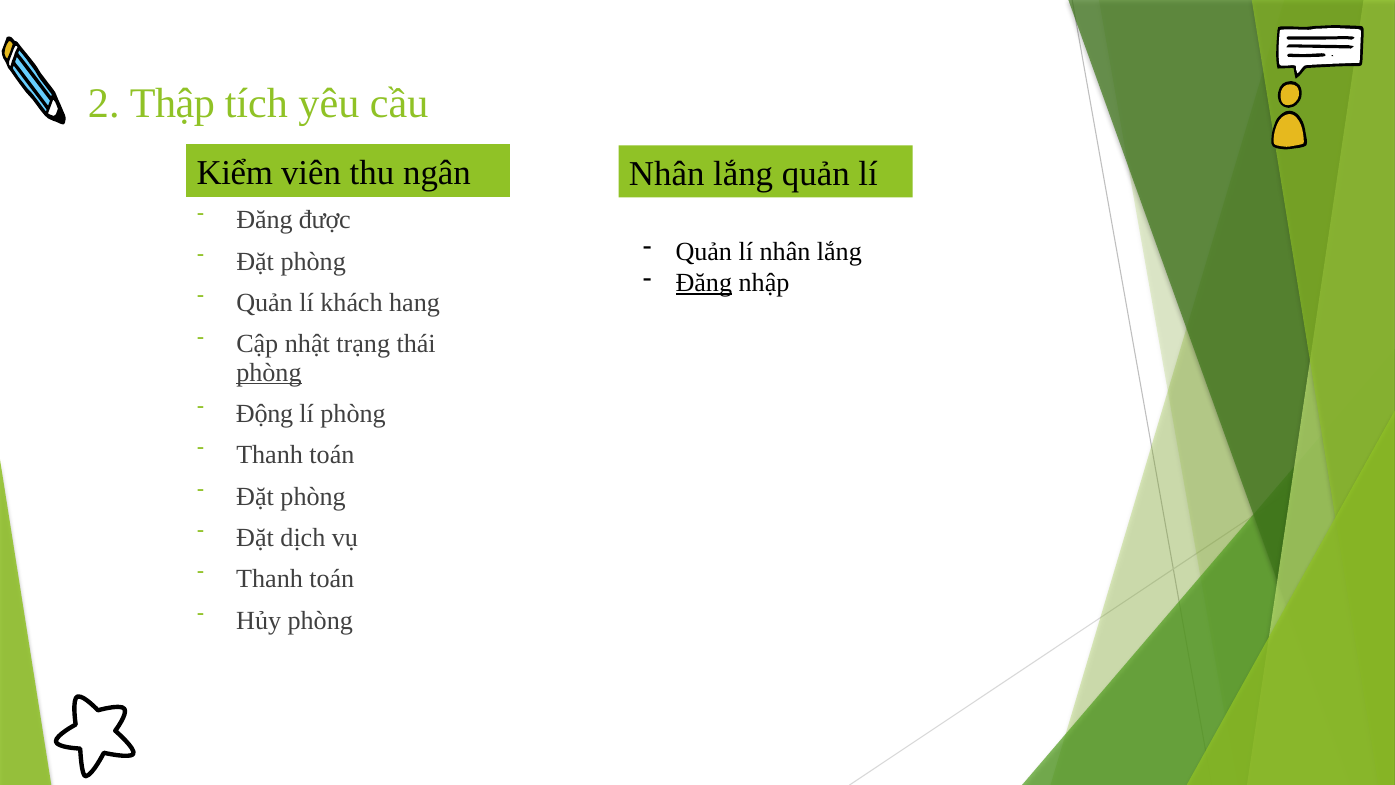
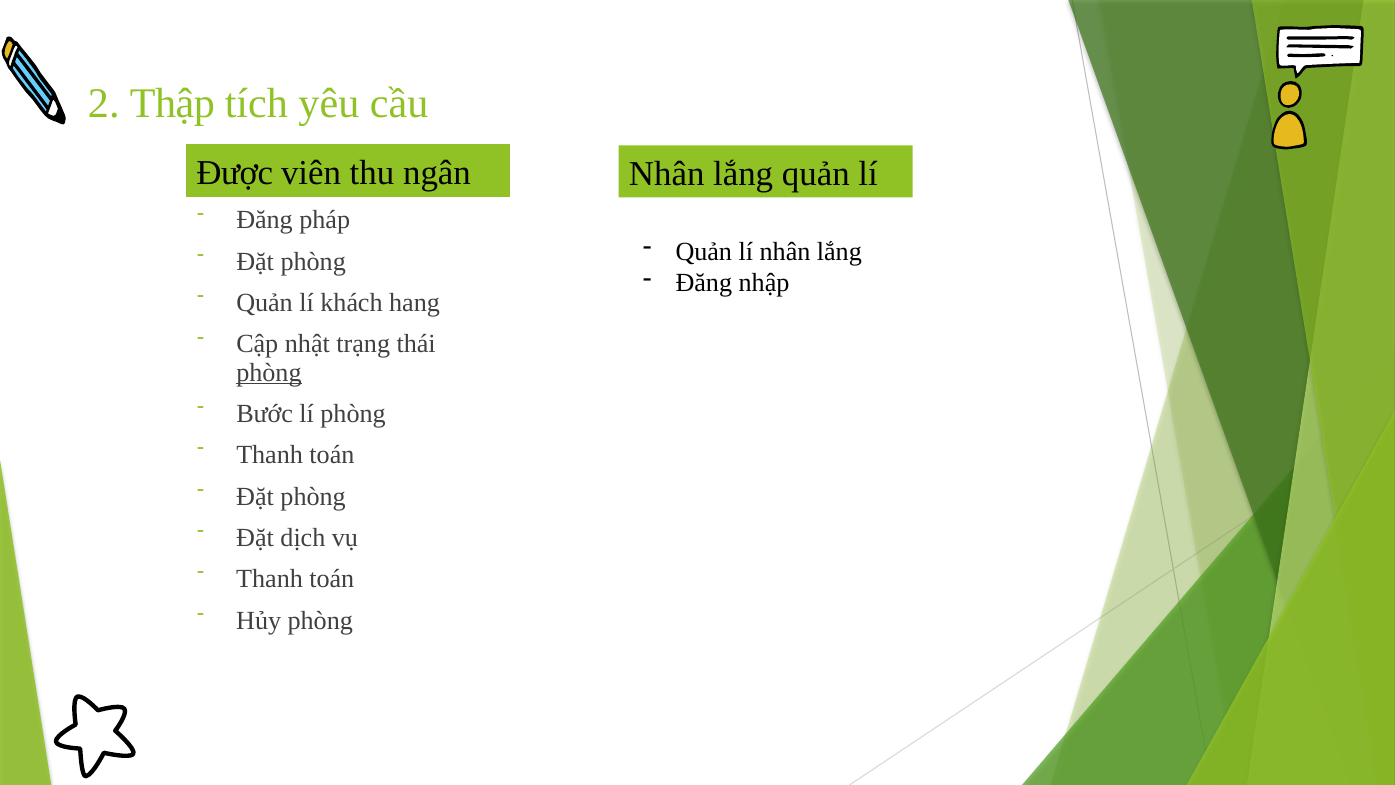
Kiểm: Kiểm -> Được (235, 173)
được: được -> pháp (325, 220)
Đăng underline: present -> none (704, 283)
Động: Động -> Bước (265, 414)
